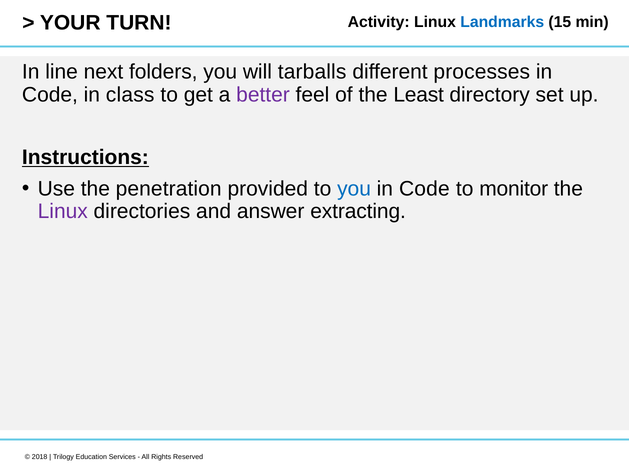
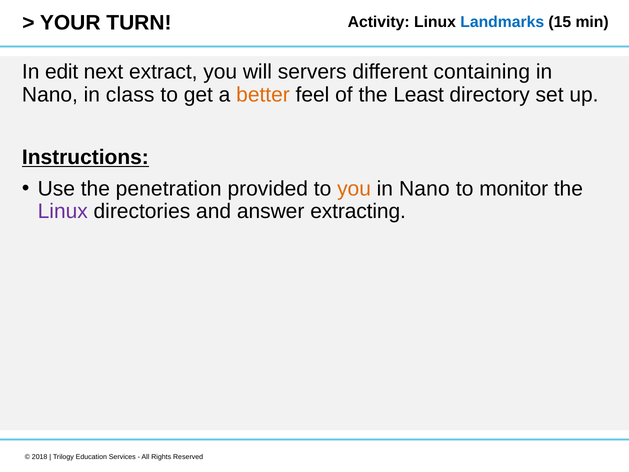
line: line -> edit (62, 72)
folders: folders -> extract (163, 72)
tarballs: tarballs -> servers (312, 72)
processes: processes -> containing (482, 72)
Code: Code -> Nano (50, 95)
better colour: purple -> orange (263, 95)
you colour: blue -> orange (354, 189)
Code: Code -> Nano (424, 189)
